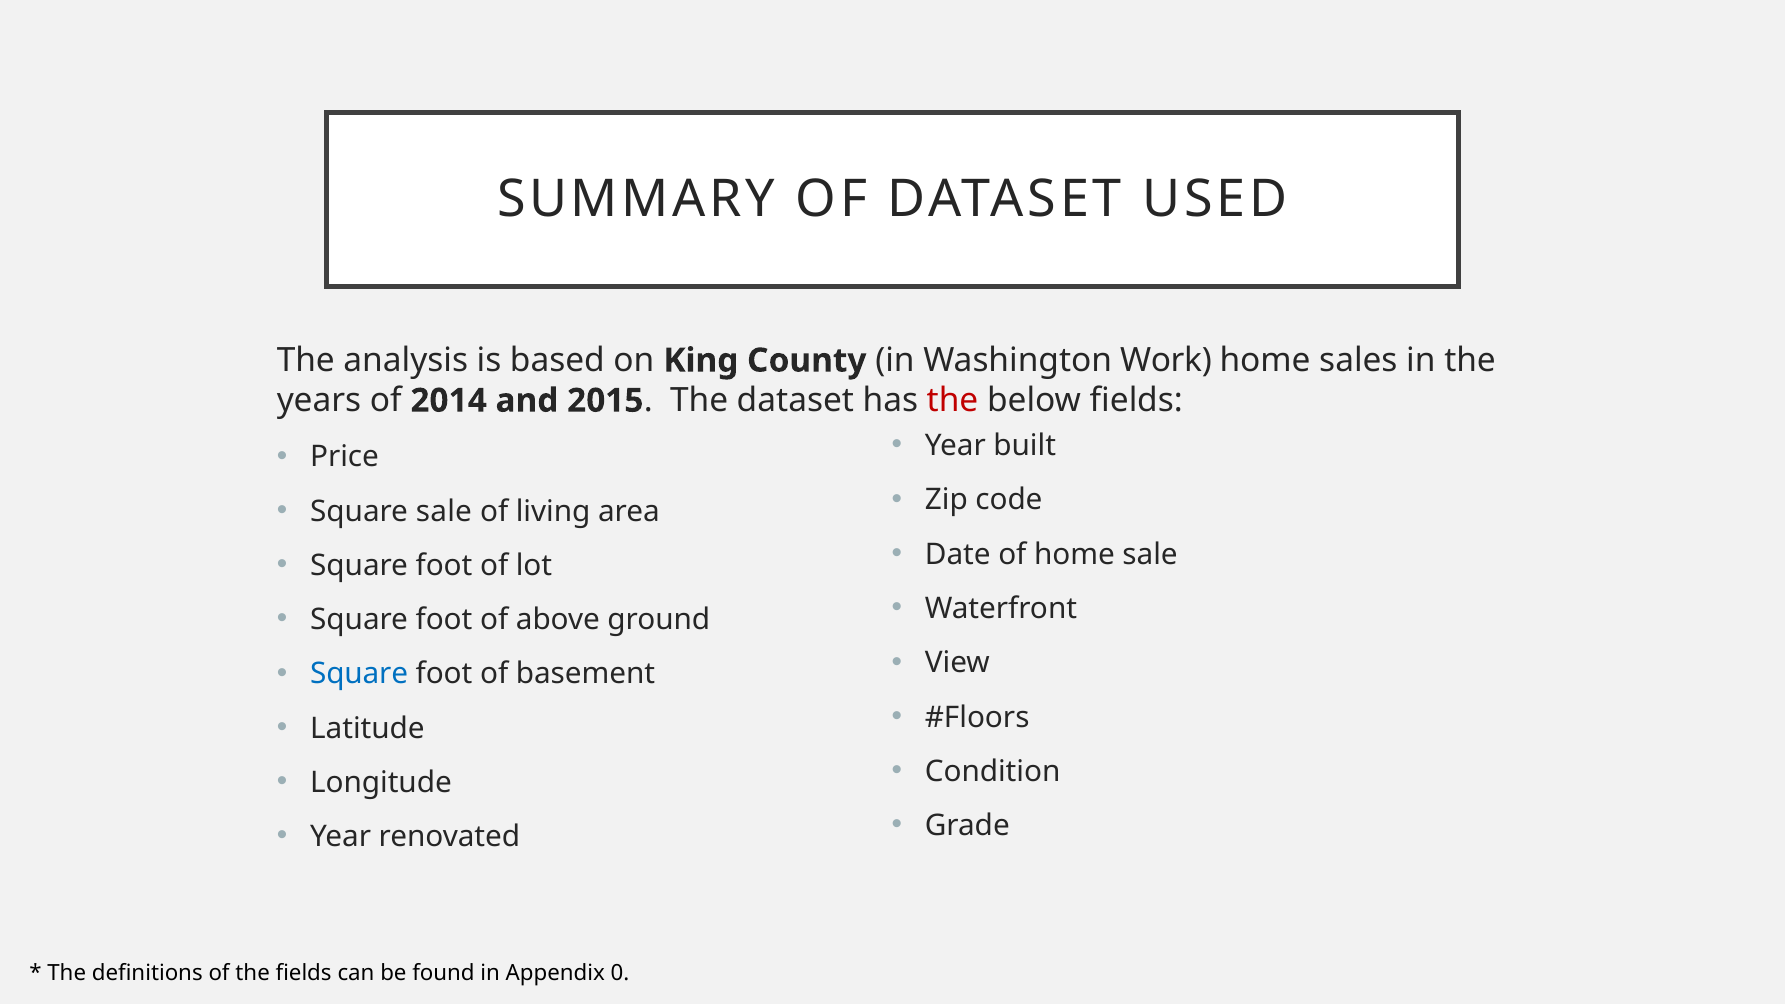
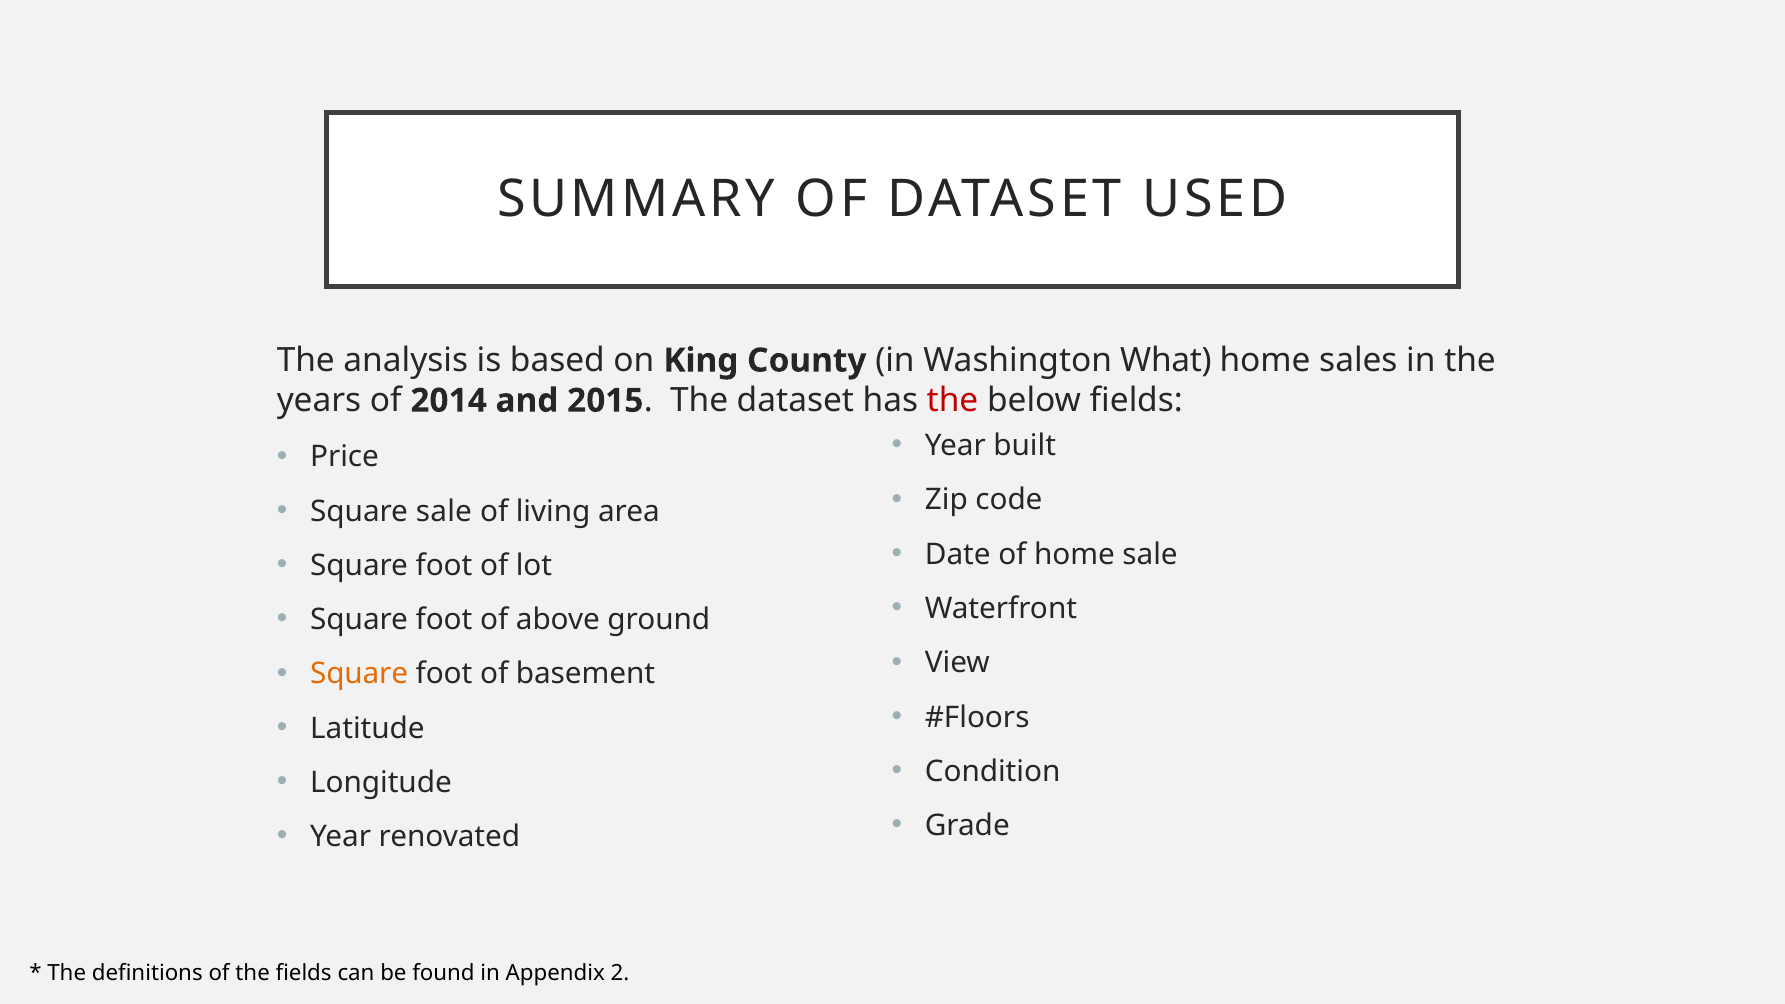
Work: Work -> What (1166, 361)
Square colour: blue -> orange (359, 674)
0: 0 -> 2 (620, 974)
